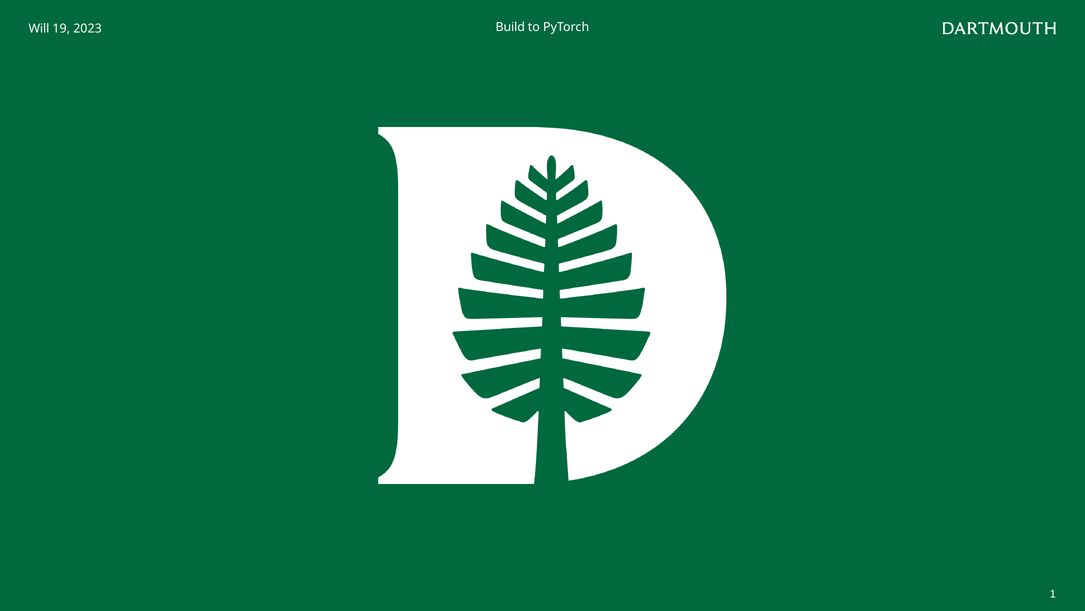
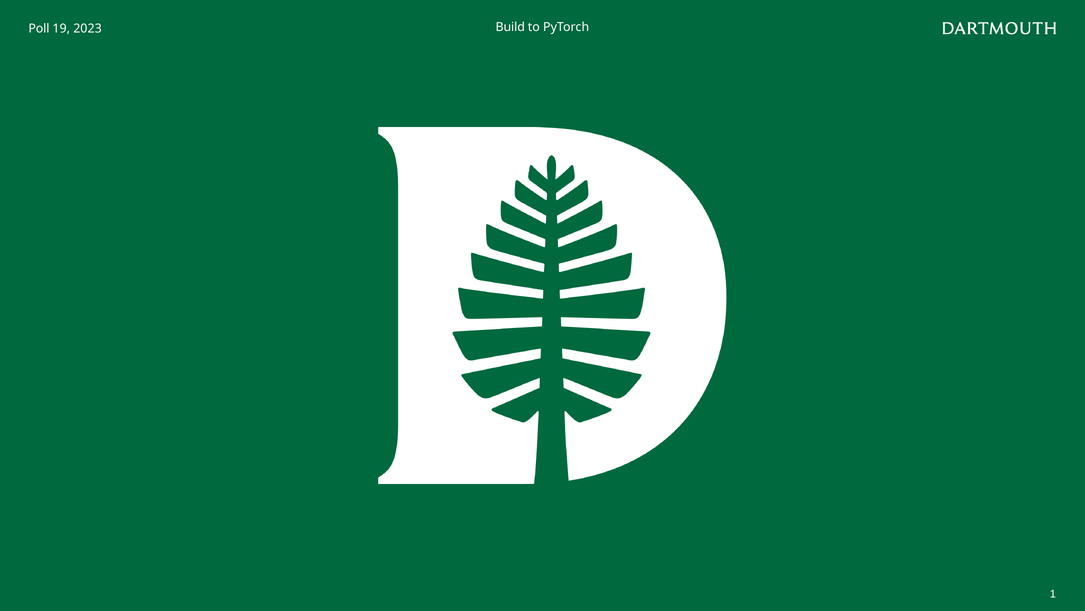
Will: Will -> Poll (39, 28)
